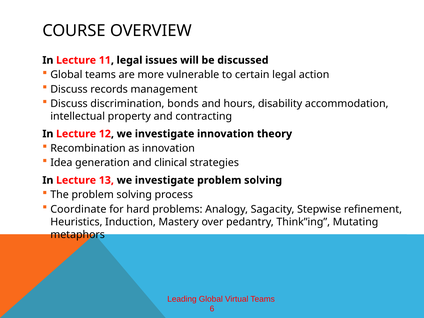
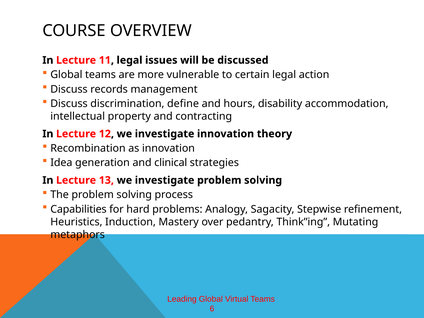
bonds: bonds -> define (183, 104)
Coordinate: Coordinate -> Capabilities (78, 209)
